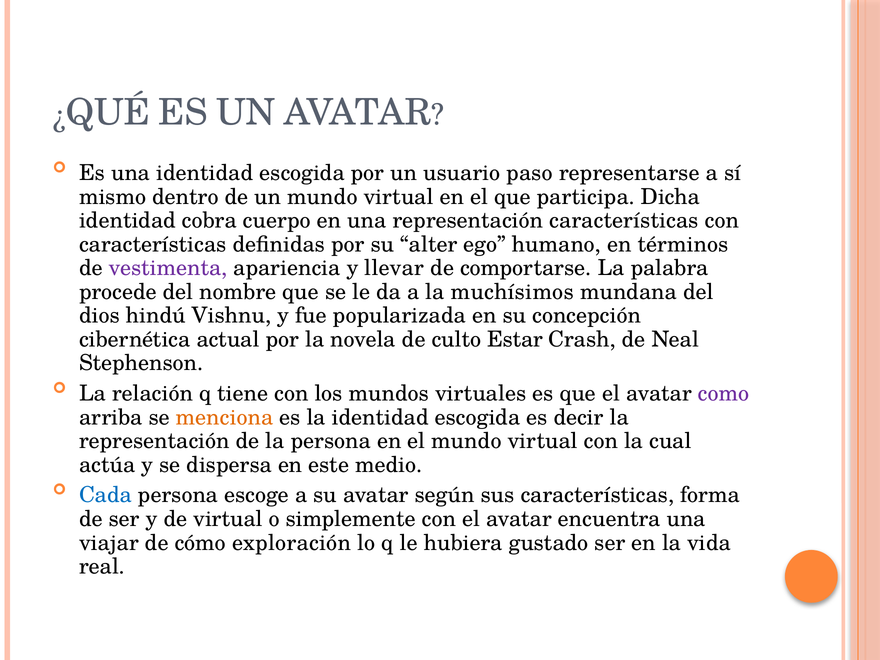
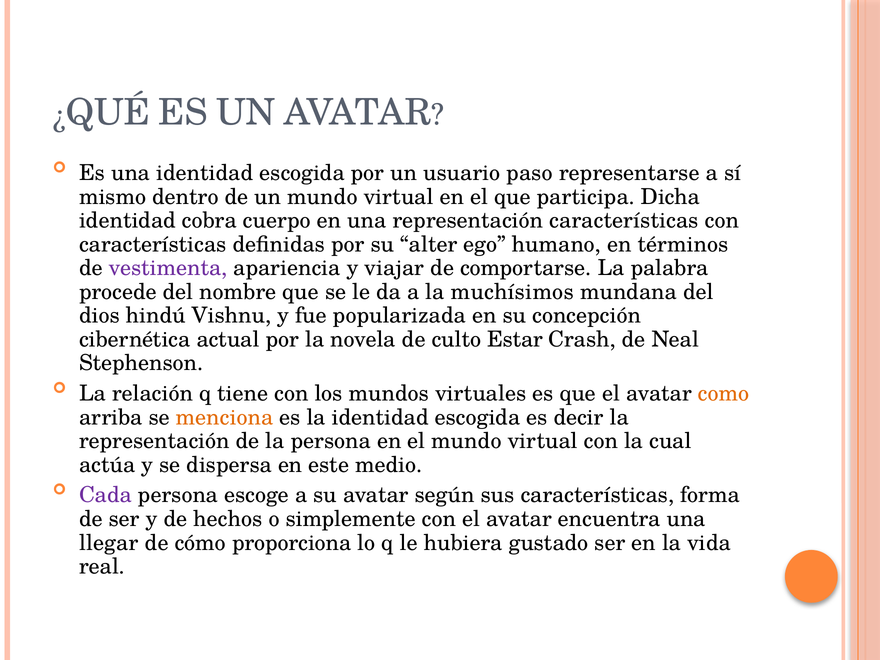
llevar: llevar -> viajar (394, 268)
como colour: purple -> orange (724, 394)
Cada colour: blue -> purple (106, 495)
de virtual: virtual -> hechos (228, 519)
viajar: viajar -> llegar (109, 543)
exploración: exploración -> proporciona (292, 543)
